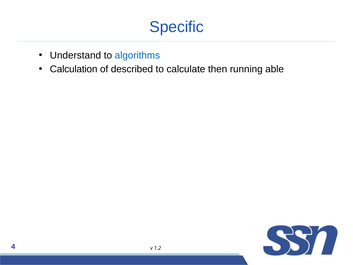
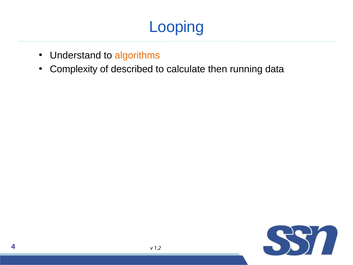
Specific: Specific -> Looping (177, 27)
algorithms colour: blue -> orange (137, 55)
Calculation: Calculation -> Complexity (74, 69)
able: able -> data (275, 69)
